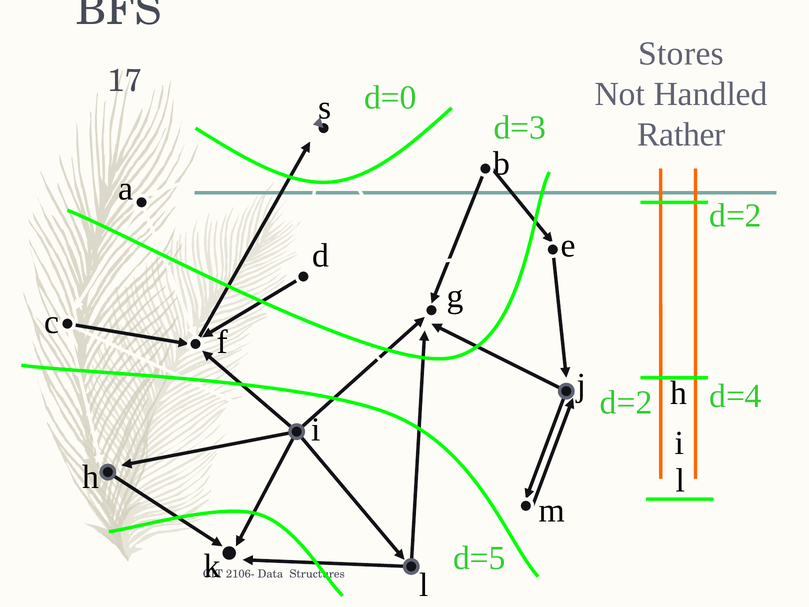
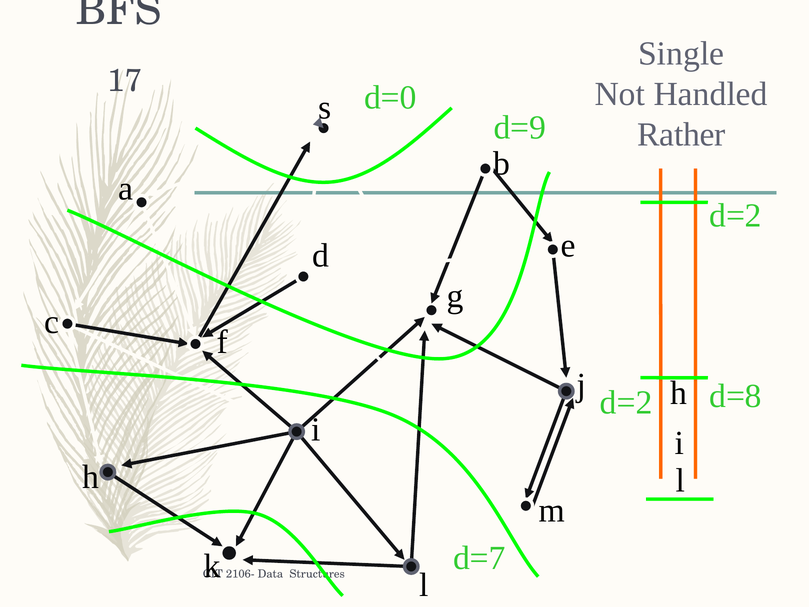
Stores: Stores -> Single (681, 54)
d=3: d=3 -> d=9 (520, 128)
d=4: d=4 -> d=8 (736, 396)
d=5: d=5 -> d=7 (479, 558)
